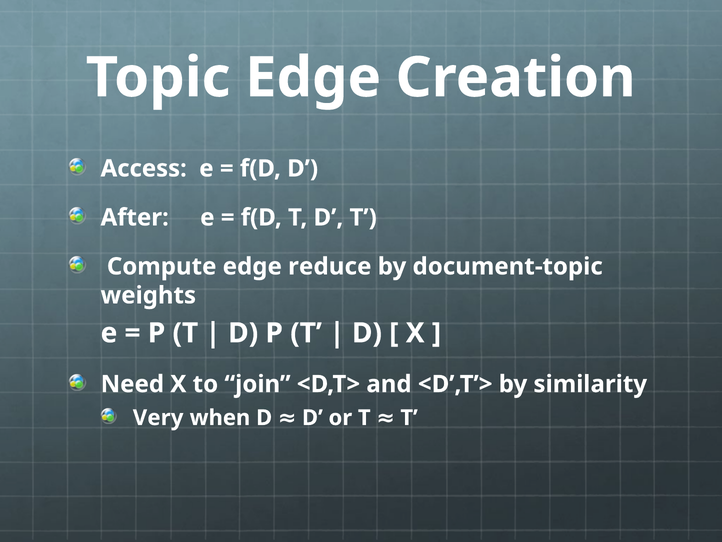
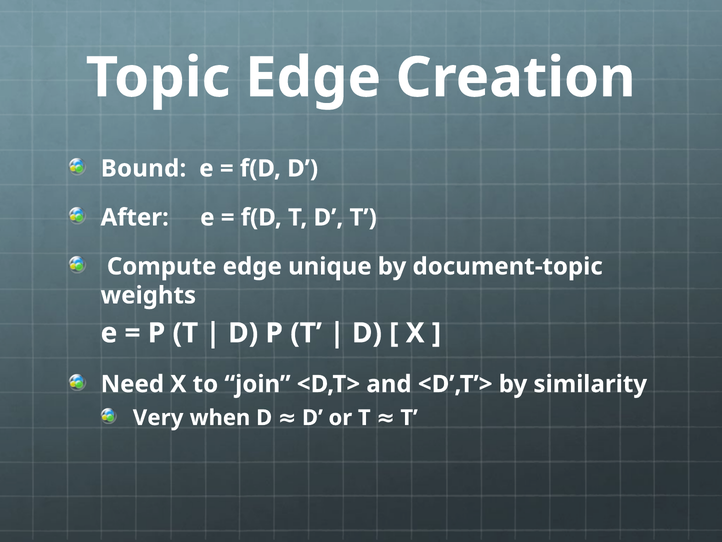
Access: Access -> Bound (144, 168)
reduce: reduce -> unique (330, 266)
